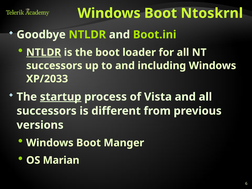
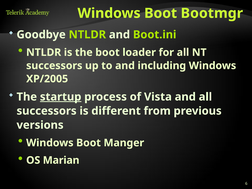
Ntoskrnl: Ntoskrnl -> Bootmgr (212, 13)
NTLDR underline: present -> none (44, 52)
XP/2033: XP/2033 -> XP/2005 (47, 79)
